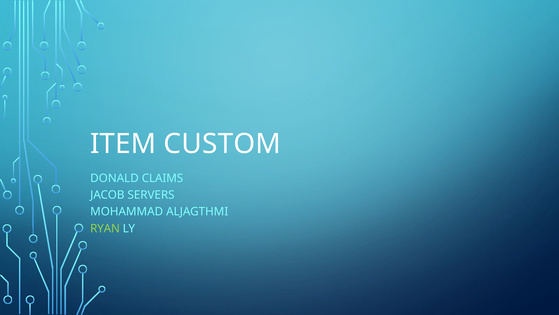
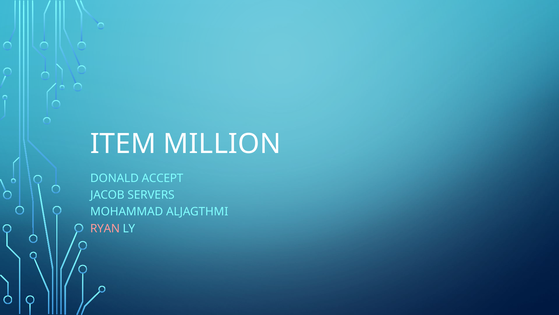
CUSTOM: CUSTOM -> MILLION (222, 144)
CLAIMS: CLAIMS -> ACCEPT (162, 178)
RYAN colour: light green -> pink (105, 228)
